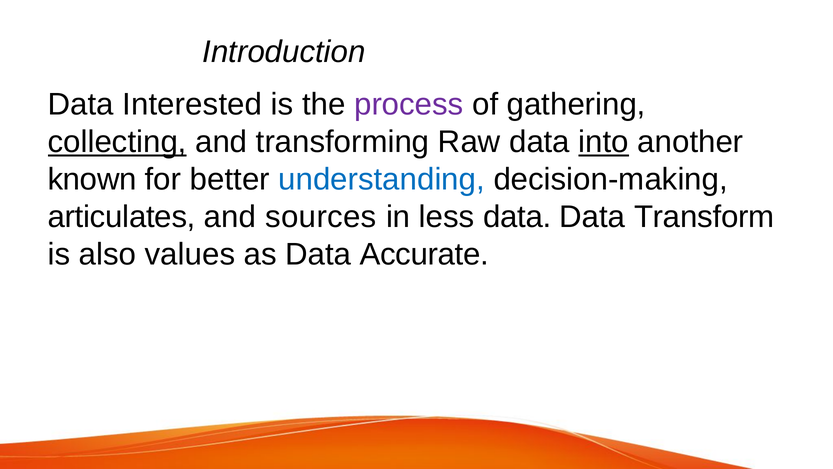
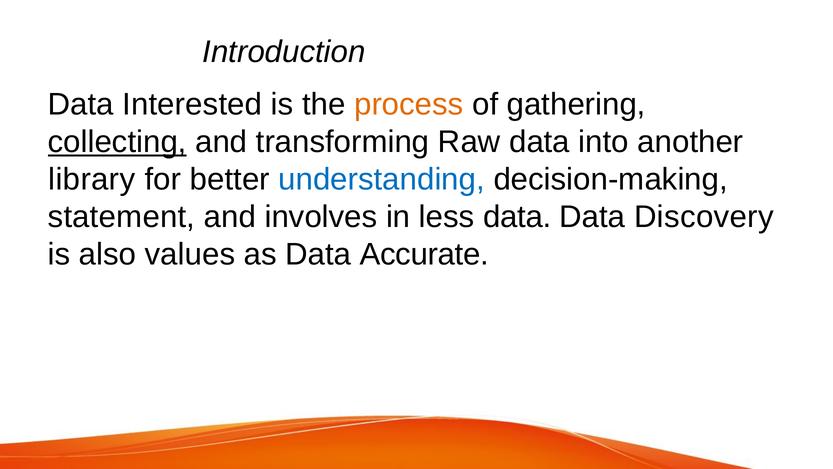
process colour: purple -> orange (409, 104)
into underline: present -> none (604, 142)
known: known -> library (92, 179)
articulates: articulates -> statement (121, 217)
sources: sources -> involves (321, 217)
Transform: Transform -> Discovery (704, 217)
